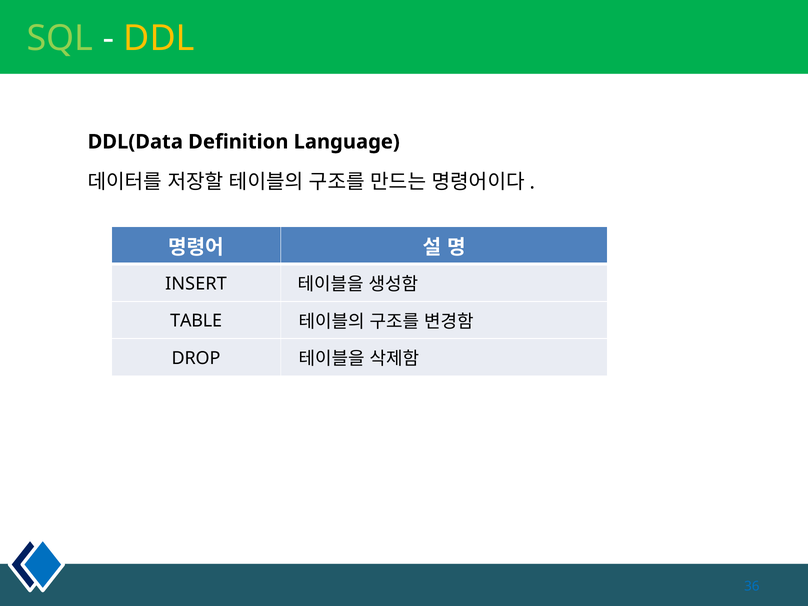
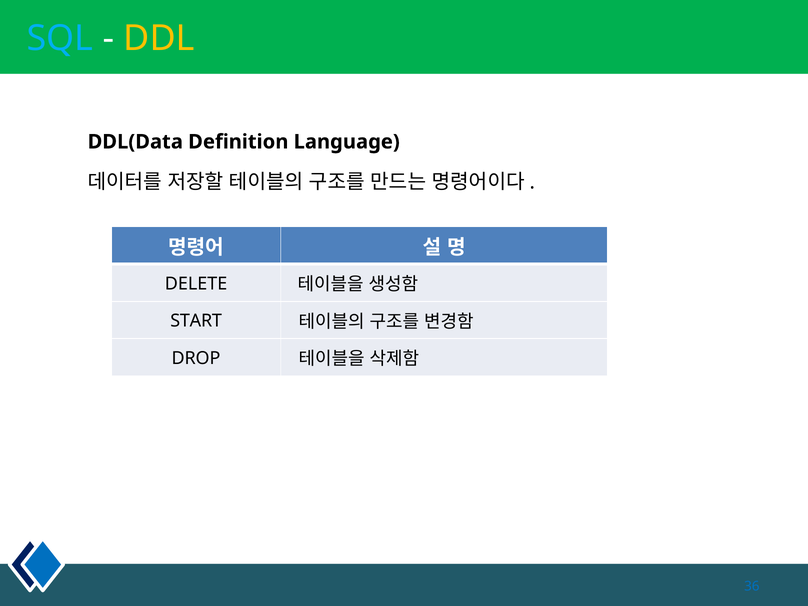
SQL colour: light green -> light blue (60, 39)
INSERT: INSERT -> DELETE (196, 284)
TABLE: TABLE -> START (196, 321)
